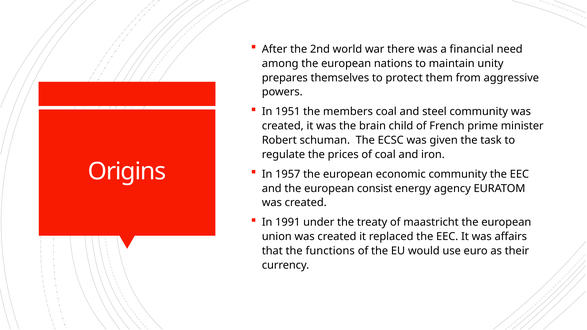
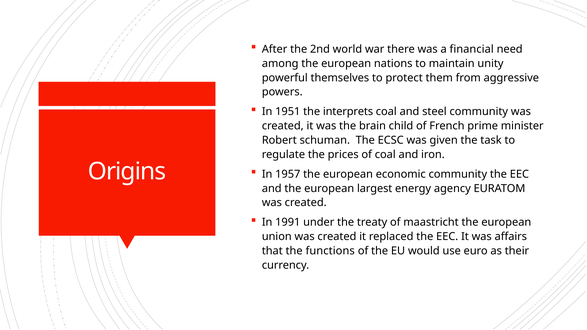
prepares: prepares -> powerful (285, 78)
members: members -> interprets (348, 112)
consist: consist -> largest (375, 188)
